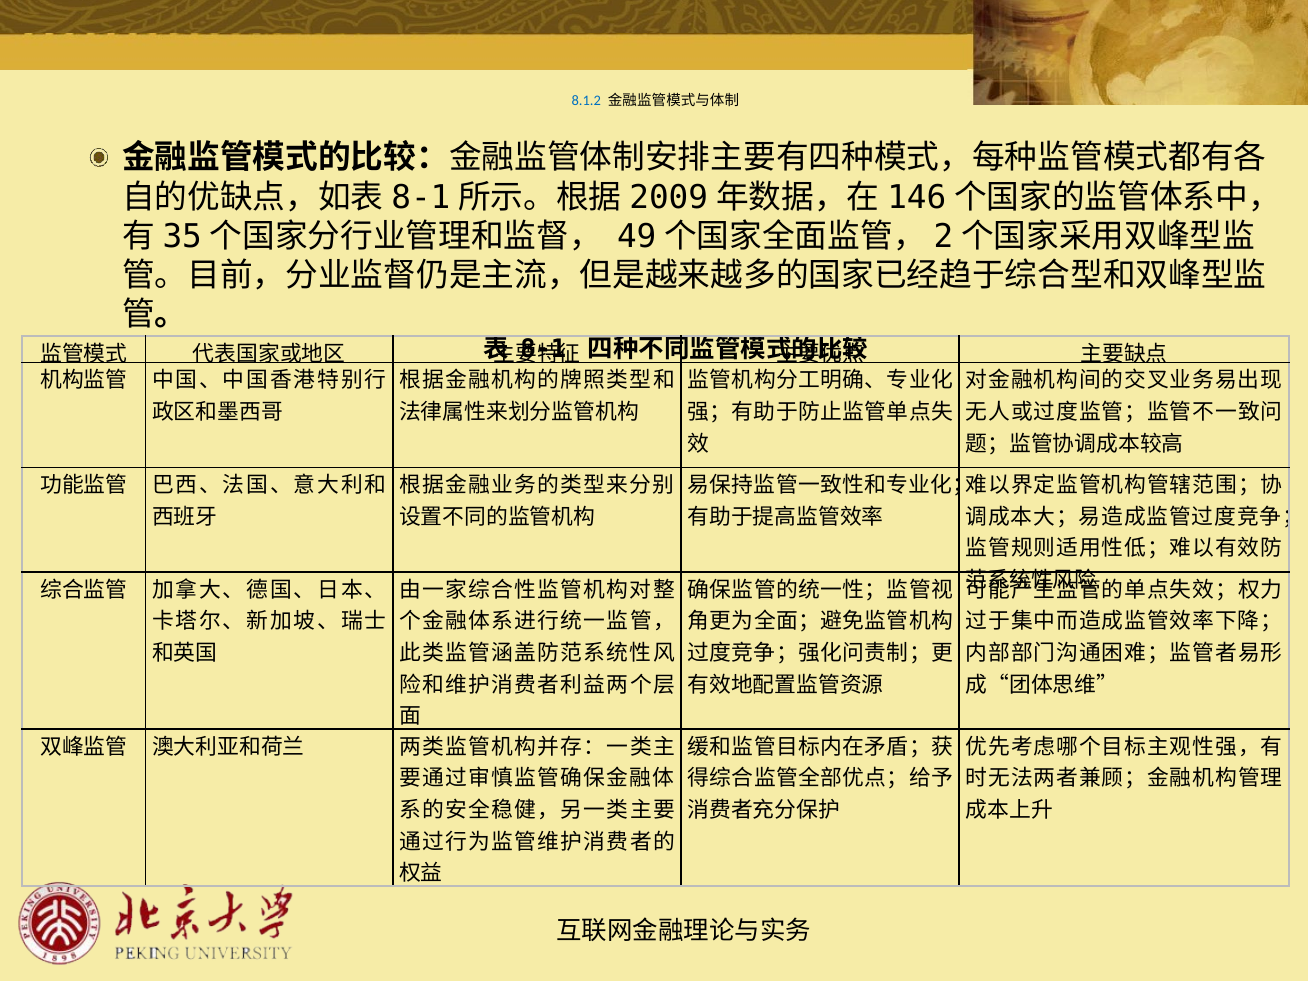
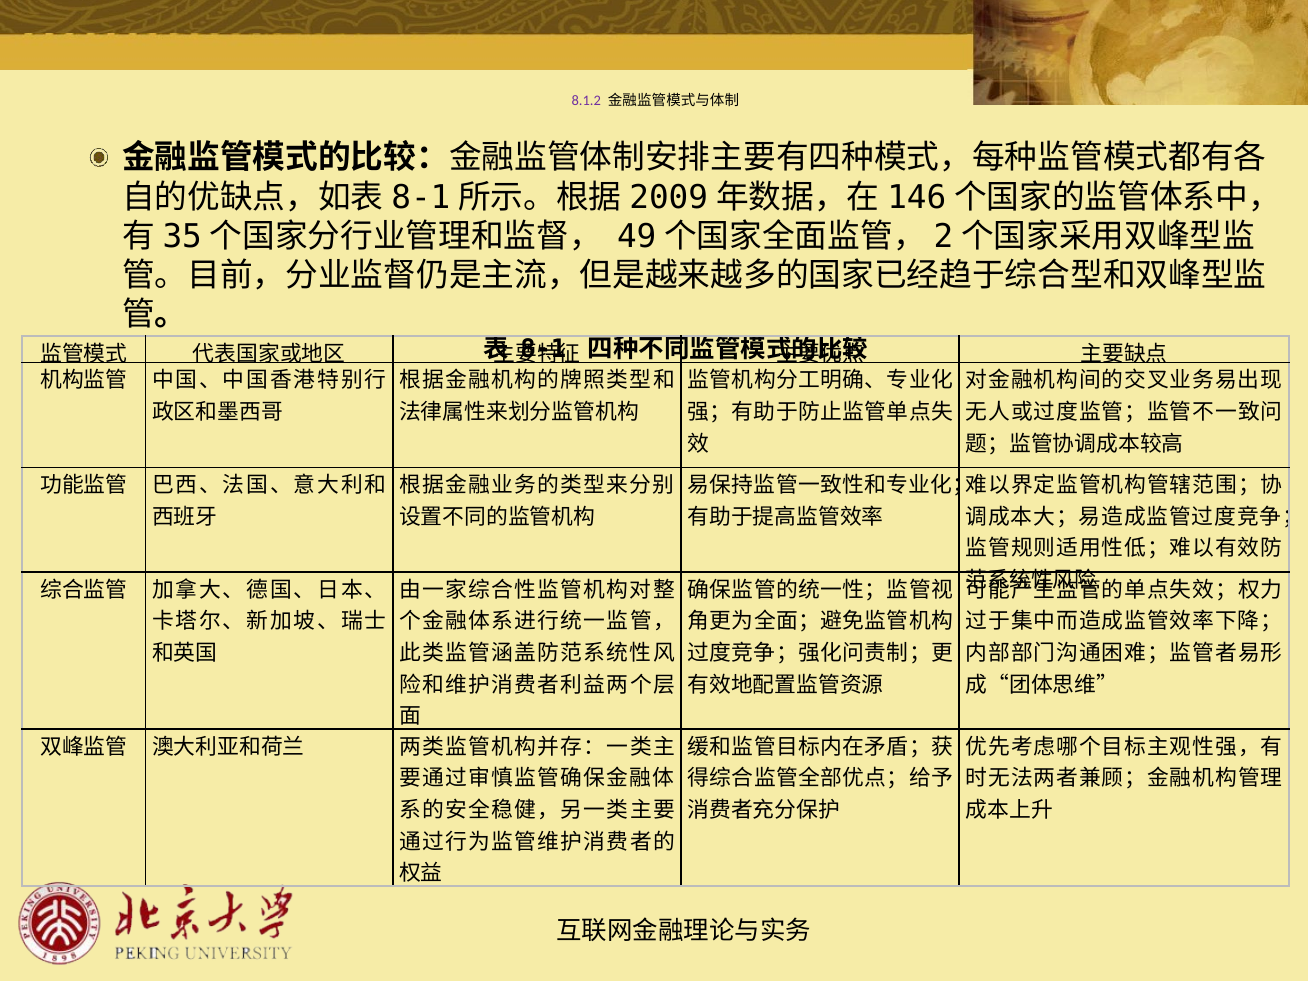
8.1.2 colour: blue -> purple (586, 101)
